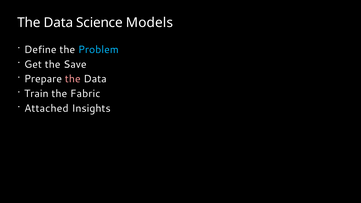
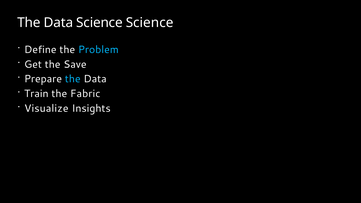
Science Models: Models -> Science (150, 23)
the colour: pink -> light blue (73, 79)
Attached: Attached -> Visualize (46, 109)
